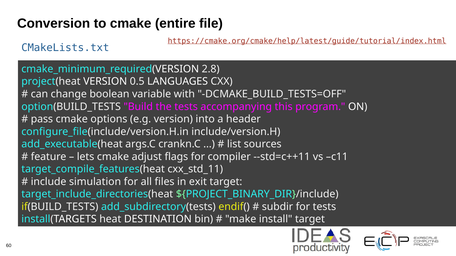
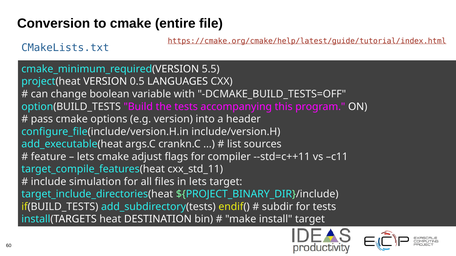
2.8: 2.8 -> 5.5 (211, 69)
in exit: exit -> lets (198, 182)
